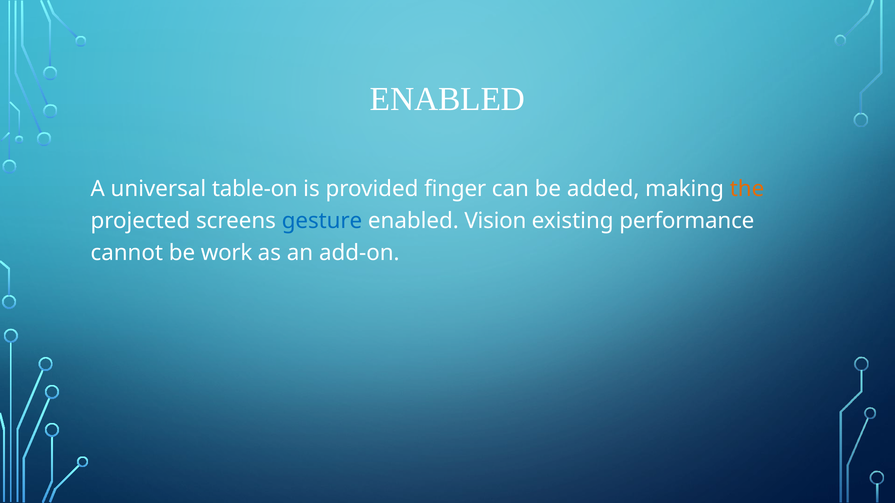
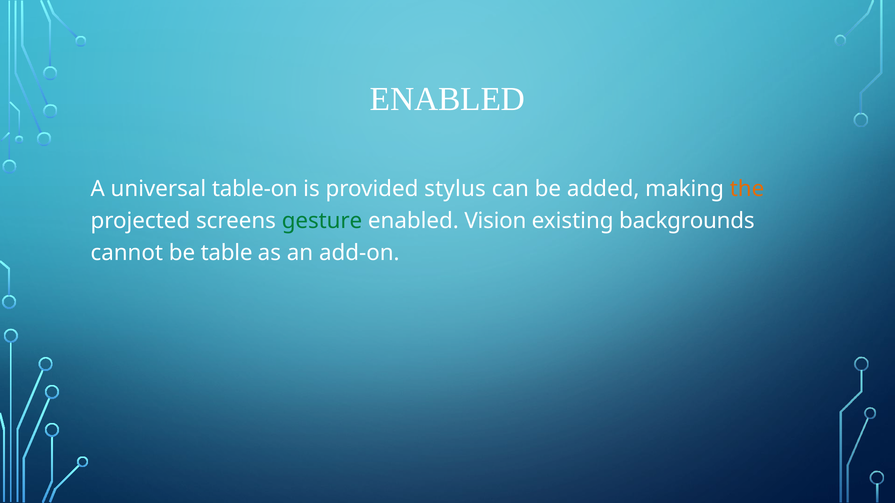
finger: finger -> stylus (455, 189)
gesture colour: blue -> green (322, 221)
performance: performance -> backgrounds (687, 221)
work: work -> table (227, 253)
